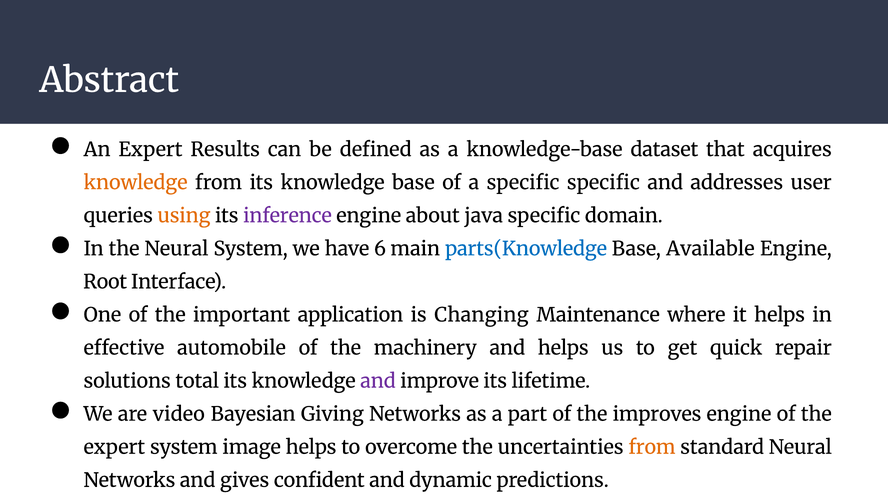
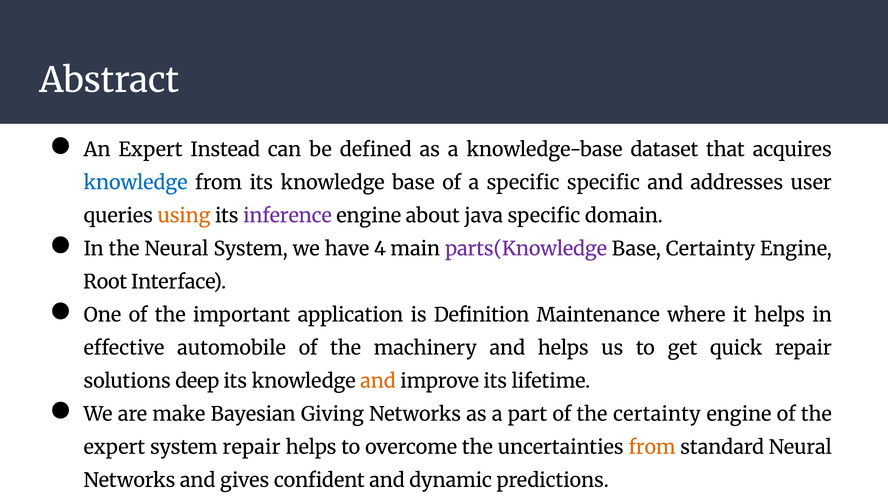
Results: Results -> Instead (225, 150)
knowledge colour: orange -> blue (136, 183)
6: 6 -> 4 (380, 249)
parts(Knowledge colour: blue -> purple (526, 249)
Base Available: Available -> Certainty (710, 249)
Changing: Changing -> Definition (482, 315)
total: total -> deep (197, 382)
and colour: purple -> orange (378, 382)
video: video -> make (179, 415)
the improves: improves -> certainty (657, 415)
system image: image -> repair (251, 448)
